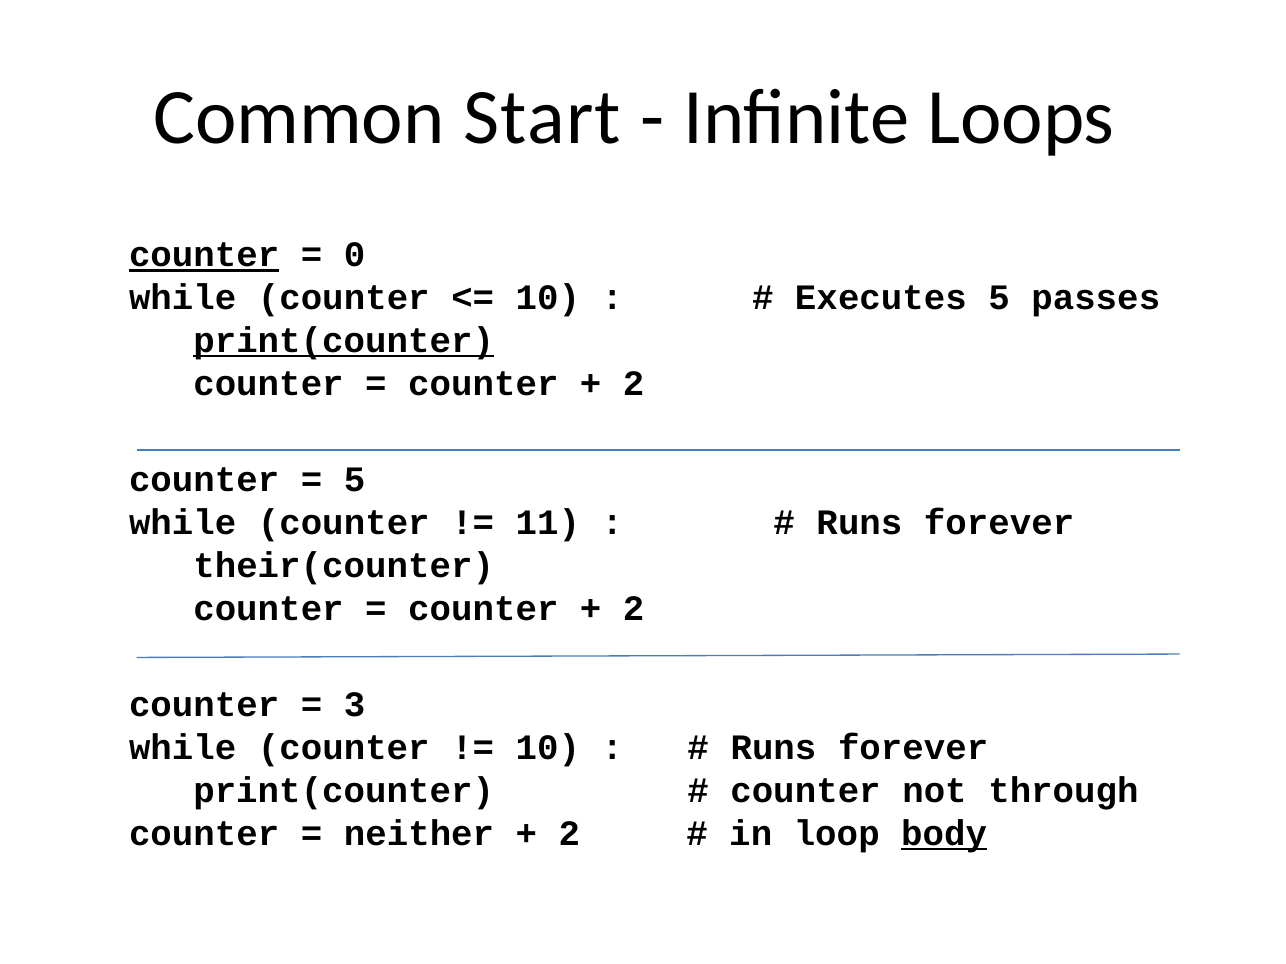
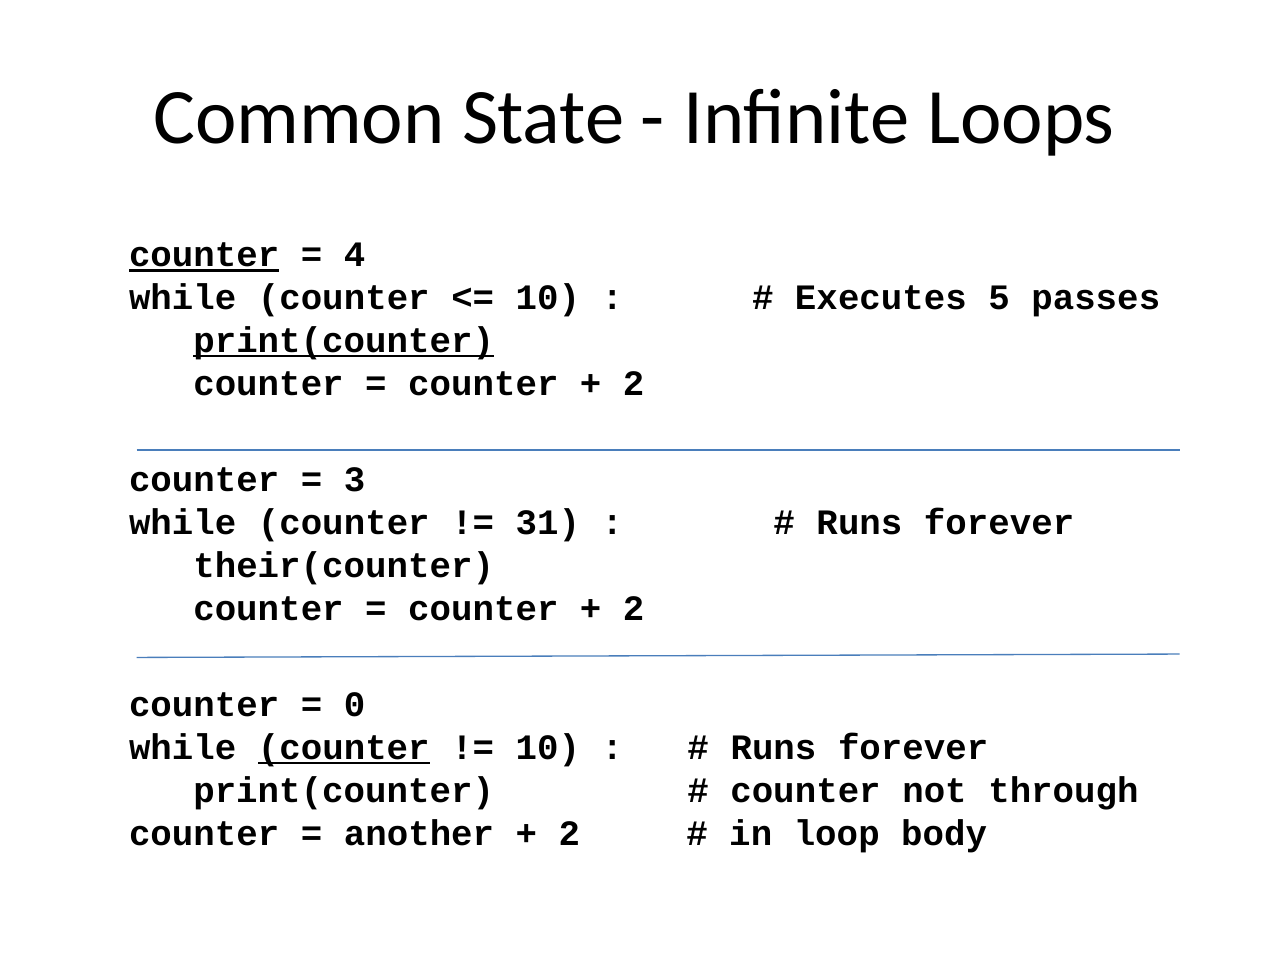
Start: Start -> State (543, 118)
0: 0 -> 4 (355, 255)
5: 5 -> 3 (355, 480)
11: 11 -> 31 (548, 523)
3: 3 -> 0 (355, 705)
counter underline: none -> present (344, 748)
neither: neither -> another (419, 834)
body underline: present -> none (944, 834)
